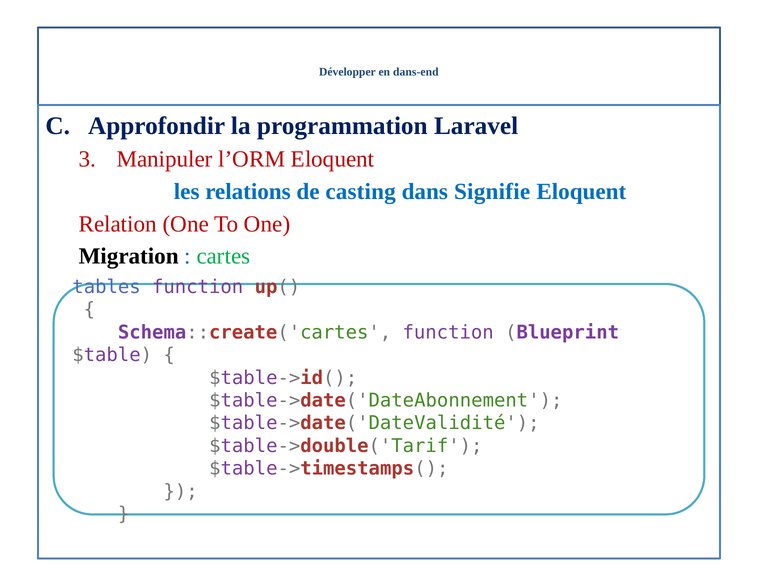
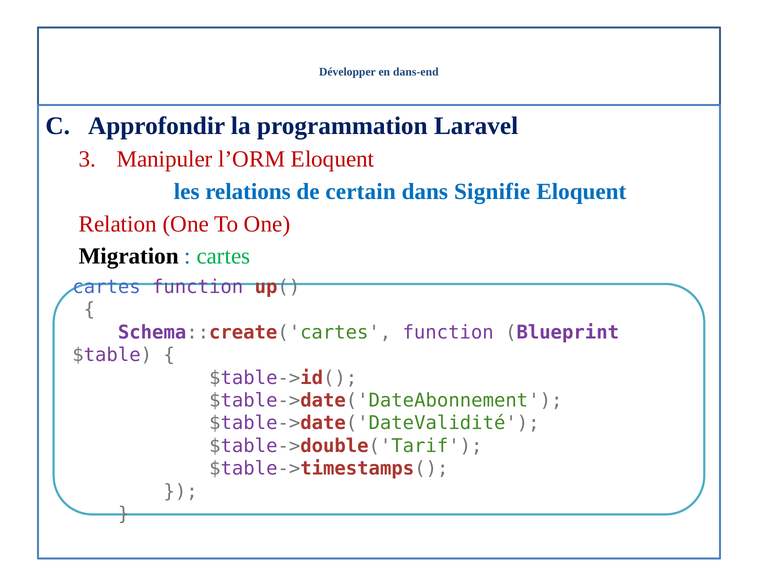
casting: casting -> certain (361, 192)
tables: tables -> cartes (107, 287)
